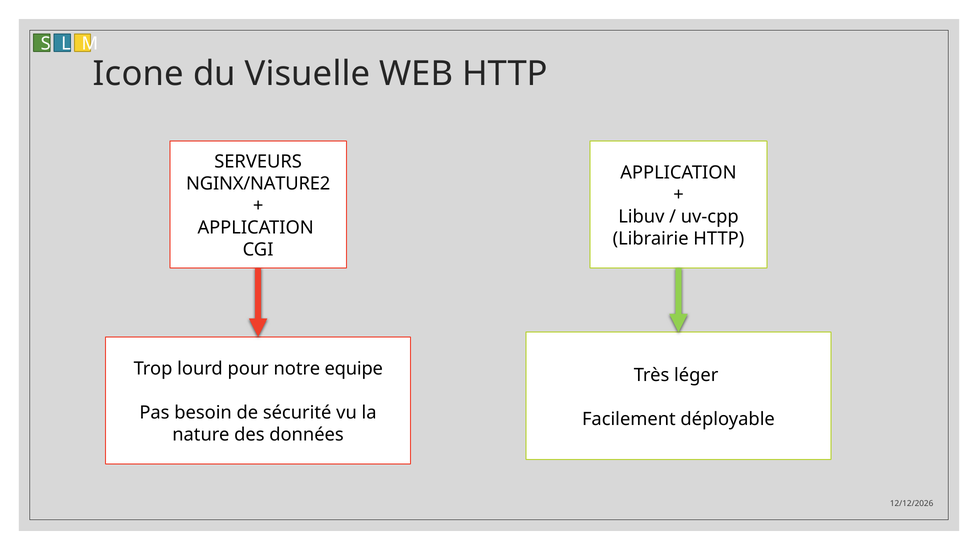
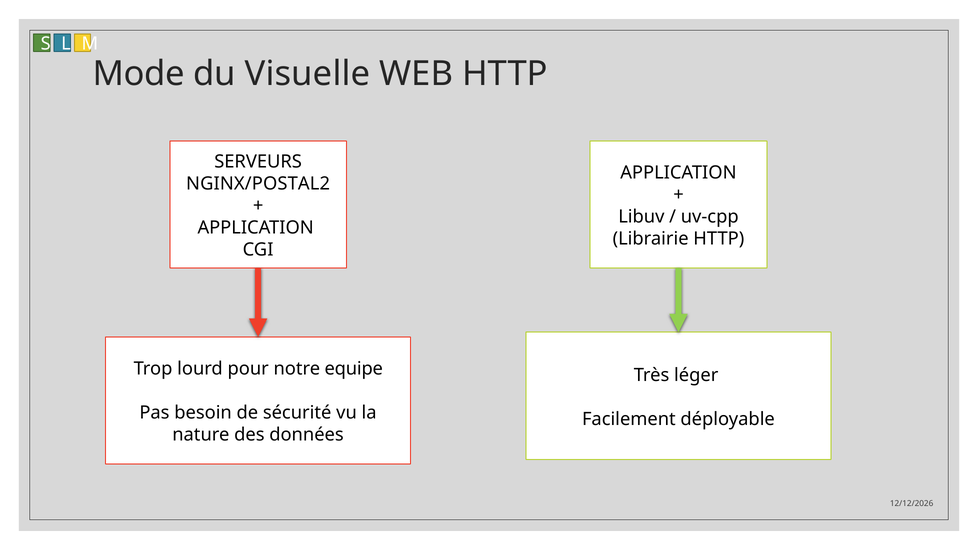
Icone: Icone -> Mode (139, 74)
NGINX/NATURE2: NGINX/NATURE2 -> NGINX/POSTAL2 (258, 184)
